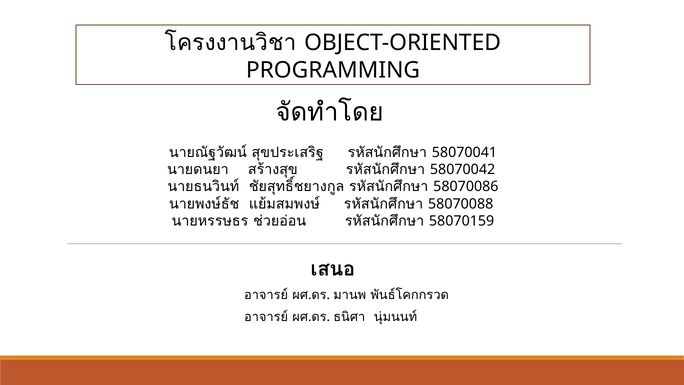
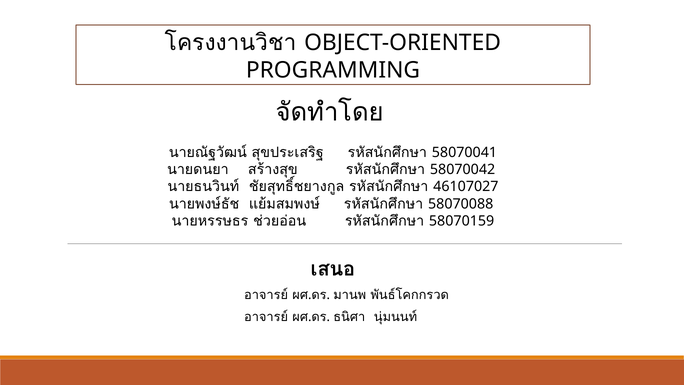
58070086: 58070086 -> 46107027 (466, 187)
